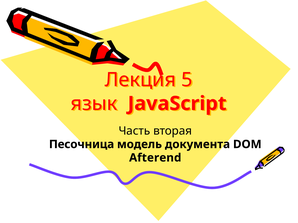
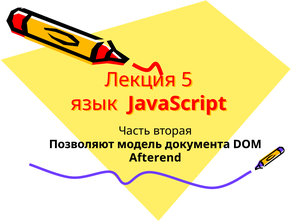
Песочница: Песочница -> Позволяют (82, 145)
